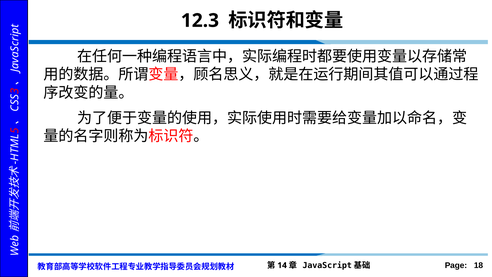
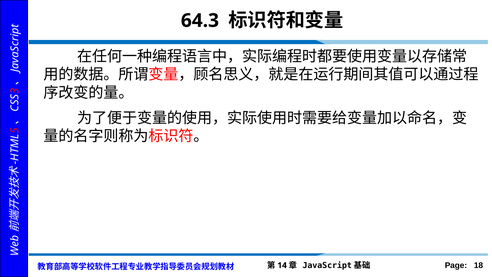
12.3: 12.3 -> 64.3 (200, 21)
